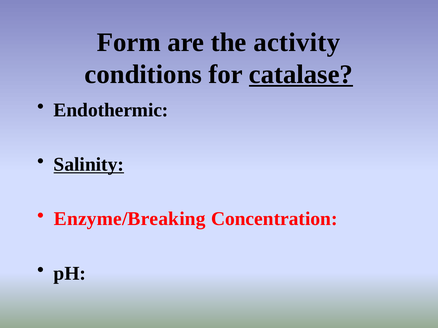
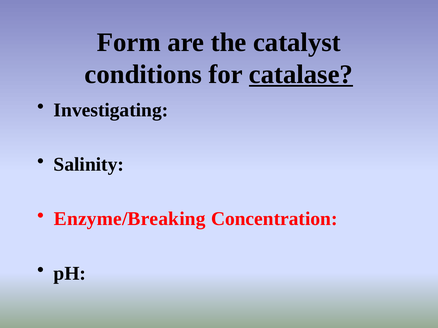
activity: activity -> catalyst (297, 42)
Endothermic: Endothermic -> Investigating (111, 110)
Salinity underline: present -> none (89, 165)
